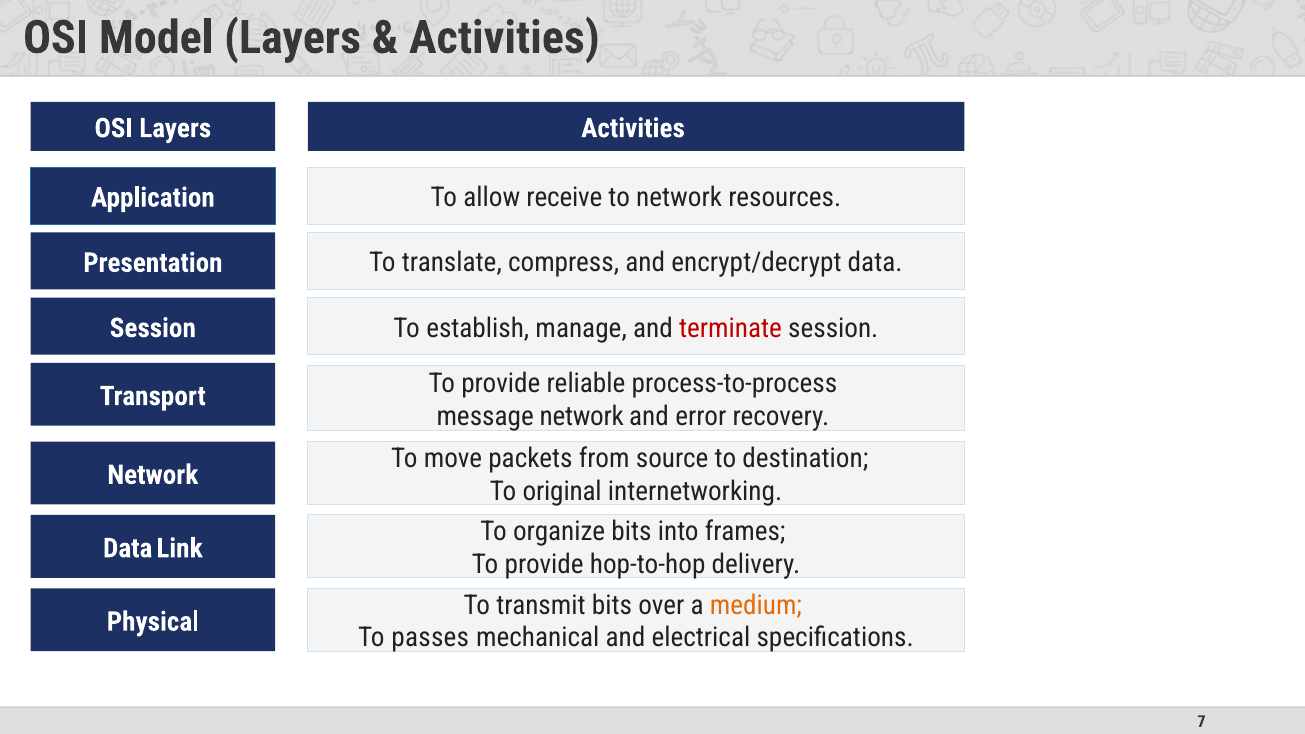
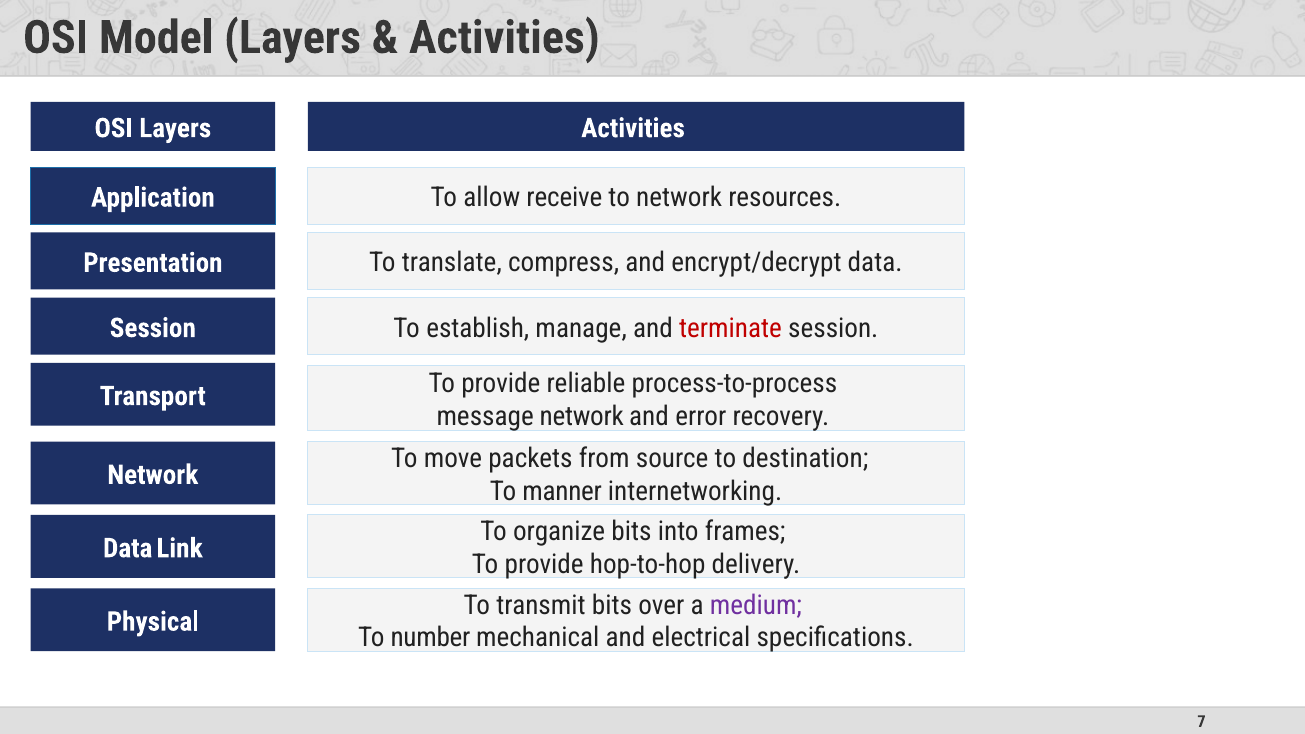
original: original -> manner (562, 491)
medium colour: orange -> purple (756, 605)
passes: passes -> number (430, 638)
